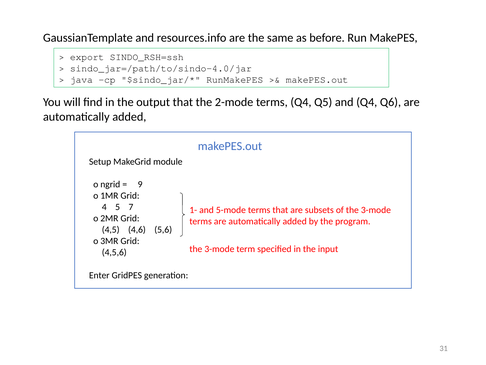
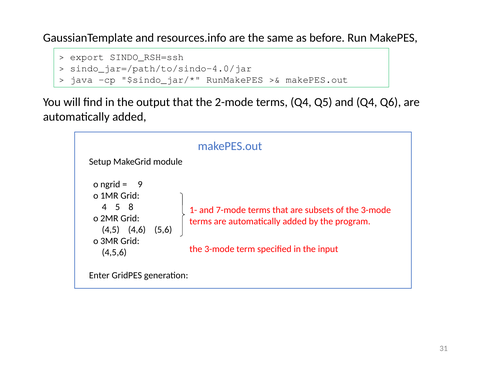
7: 7 -> 8 (131, 207)
5-mode: 5-mode -> 7-mode (231, 210)
